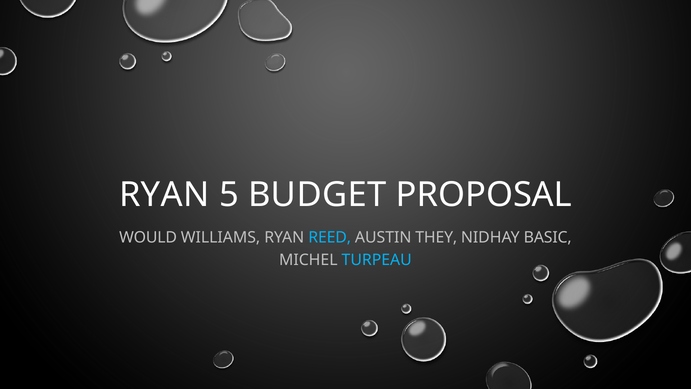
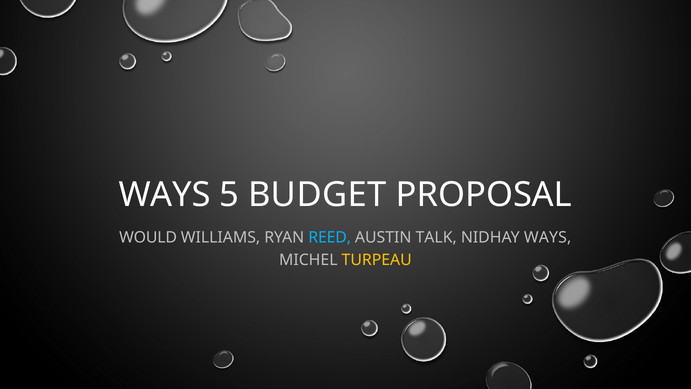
RYAN: RYAN -> WAYS (164, 194)
THEY: THEY -> TALK (436, 237)
NIDHAY BASIC: BASIC -> WAYS (548, 237)
TURPEAU colour: light blue -> yellow (377, 260)
